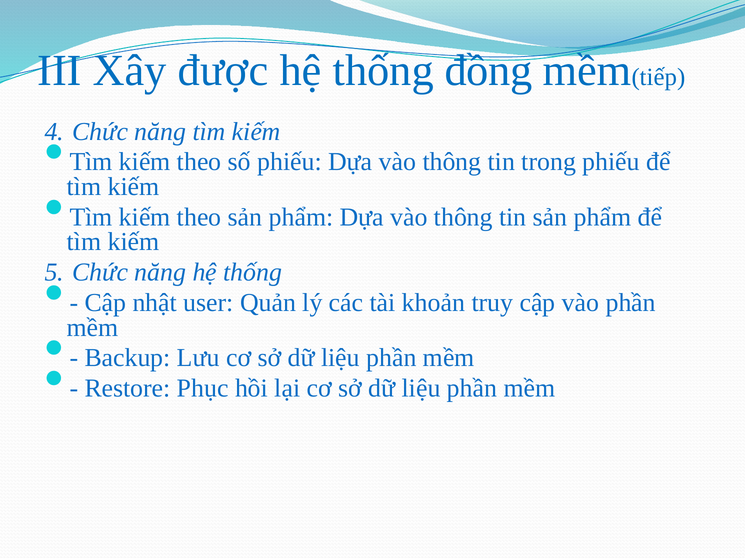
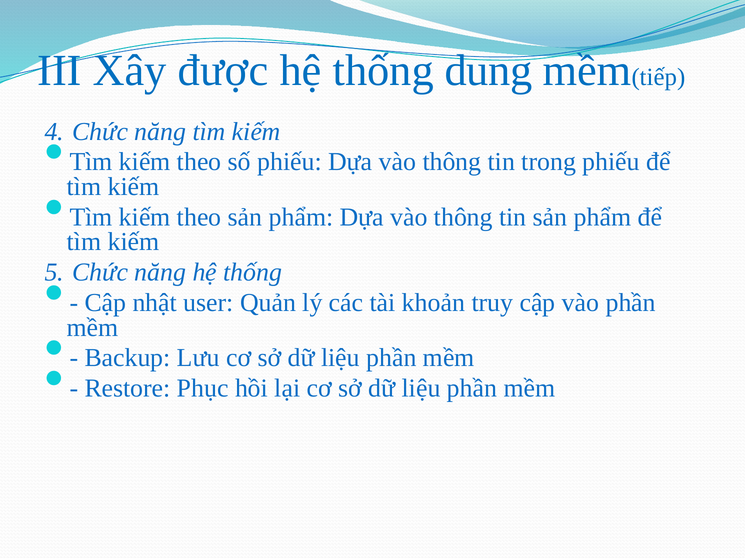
đồng: đồng -> dung (488, 71)
